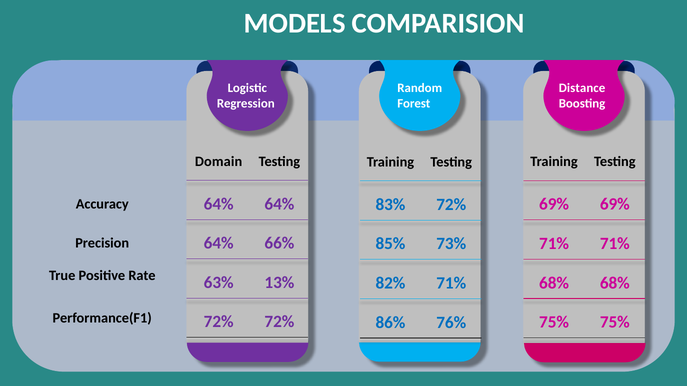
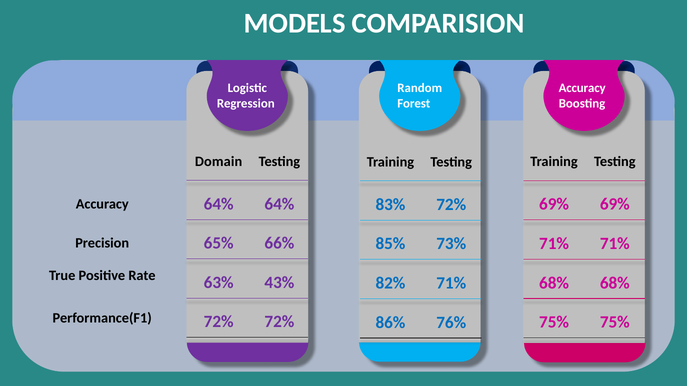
Distance: Distance -> Accuracy (582, 88)
64%: 64% -> 65% (219, 244)
13%: 13% -> 43% (279, 283)
